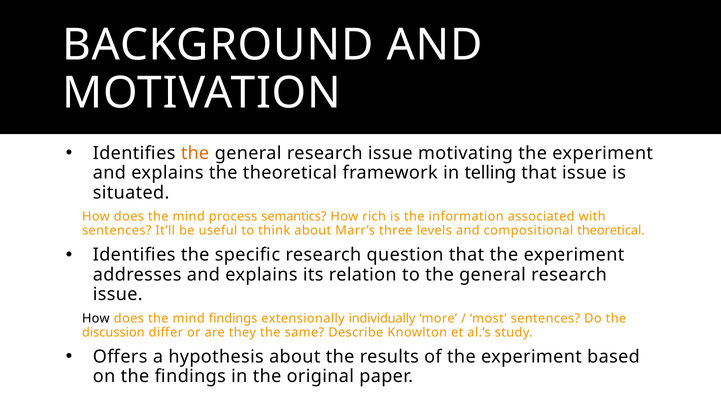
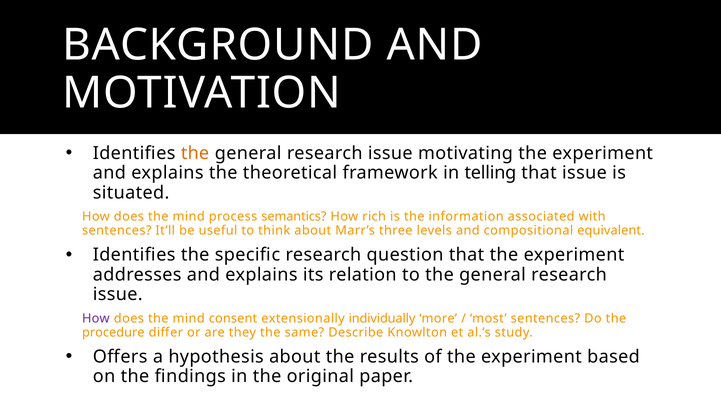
compositional theoretical: theoretical -> equivalent (611, 230)
How colour: black -> purple (96, 318)
mind findings: findings -> consent (233, 318)
discussion: discussion -> procedure (113, 332)
